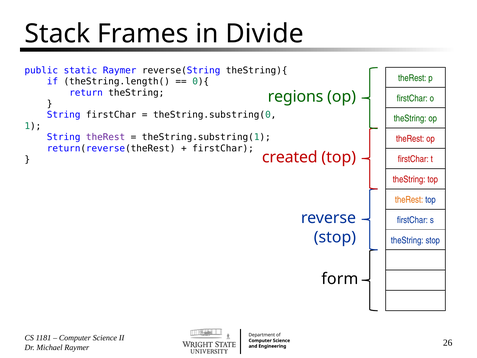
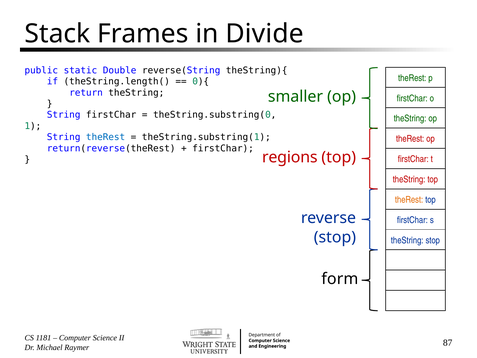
static Raymer: Raymer -> Double (120, 70)
regions: regions -> smaller (295, 97)
theRest colour: purple -> blue (106, 137)
created: created -> regions (290, 157)
26: 26 -> 87 (448, 342)
